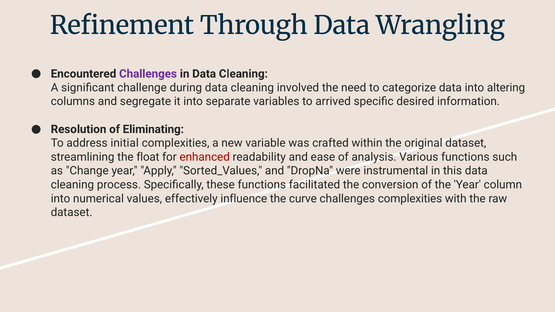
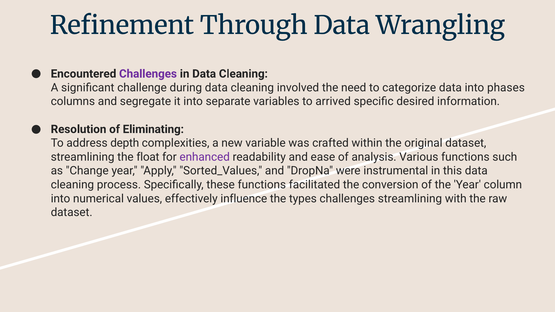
altering: altering -> phases (506, 88)
initial: initial -> depth (125, 143)
enhanced colour: red -> purple (205, 157)
curve: curve -> types (303, 199)
challenges complexities: complexities -> streamlining (410, 199)
